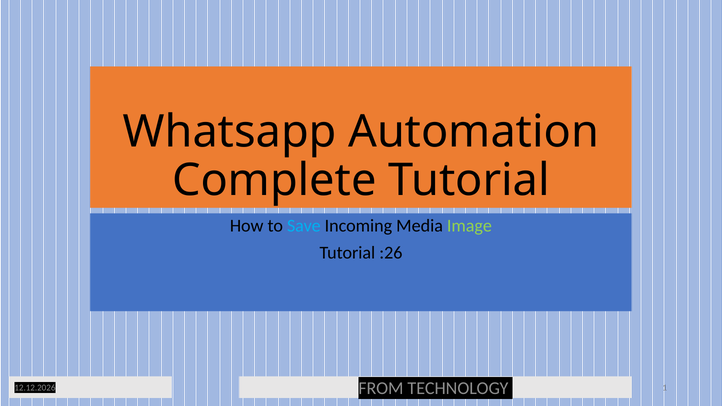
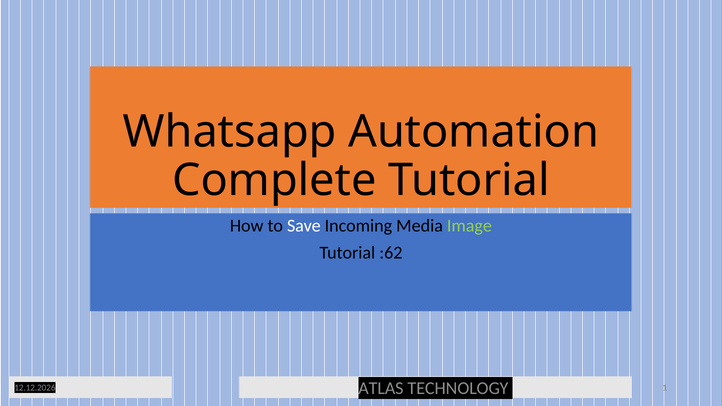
Save colour: light blue -> white (304, 226)
:26: :26 -> :62 (391, 253)
FROM: FROM -> ATLAS (381, 388)
